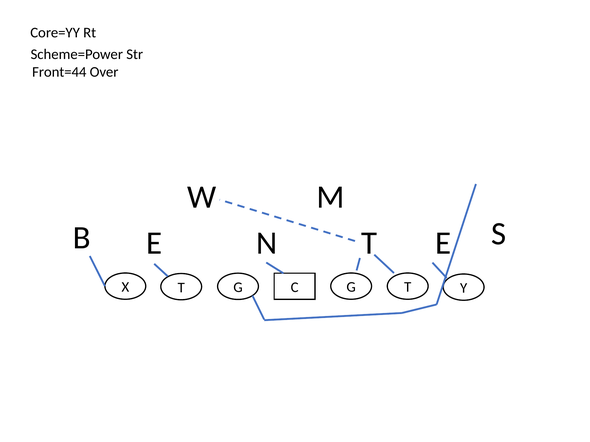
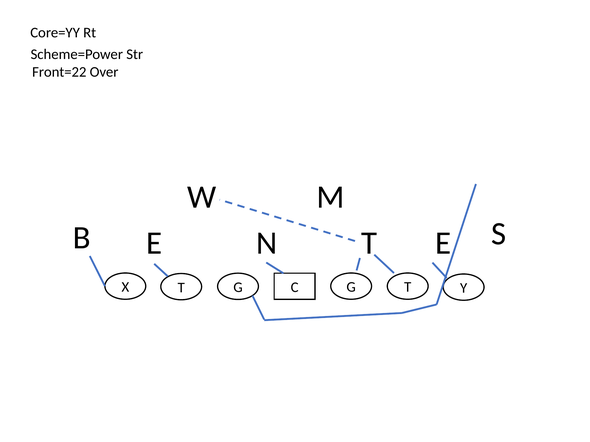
Front=44: Front=44 -> Front=22 (59, 72)
